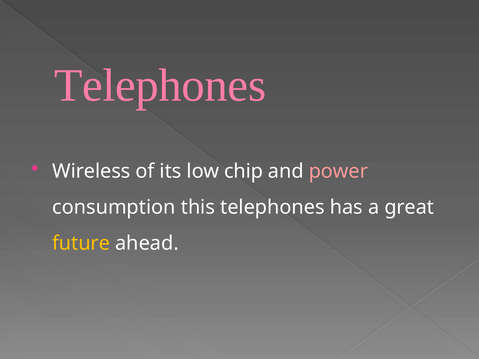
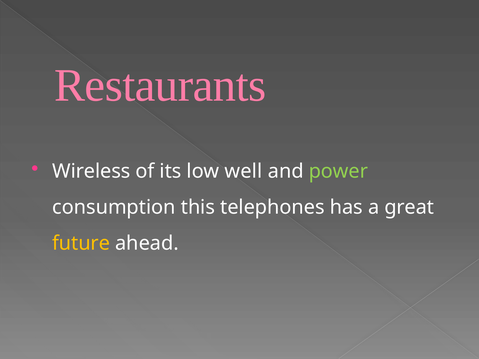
Telephones: Telephones -> Restaurants (160, 85)
chip: chip -> well (243, 171)
power colour: pink -> light green (338, 171)
